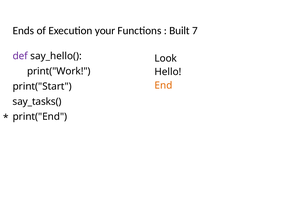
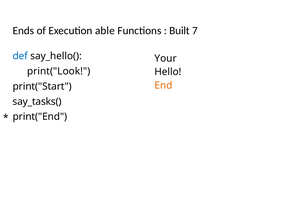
your: your -> able (105, 31)
def colour: purple -> blue (20, 56)
Look: Look -> Your (166, 58)
print("Work: print("Work -> print("Look (59, 71)
